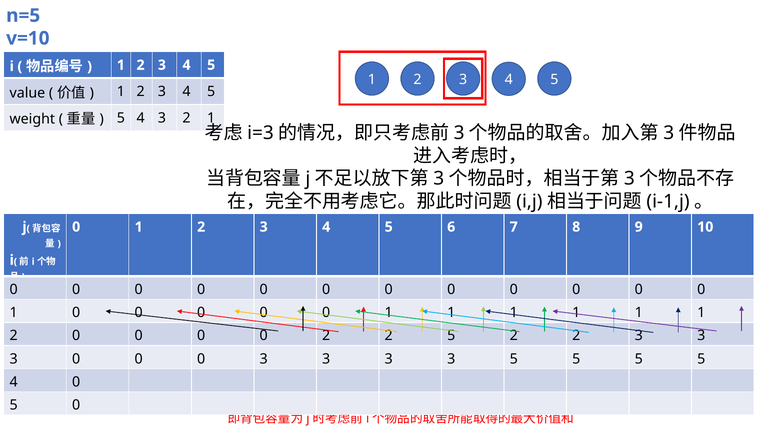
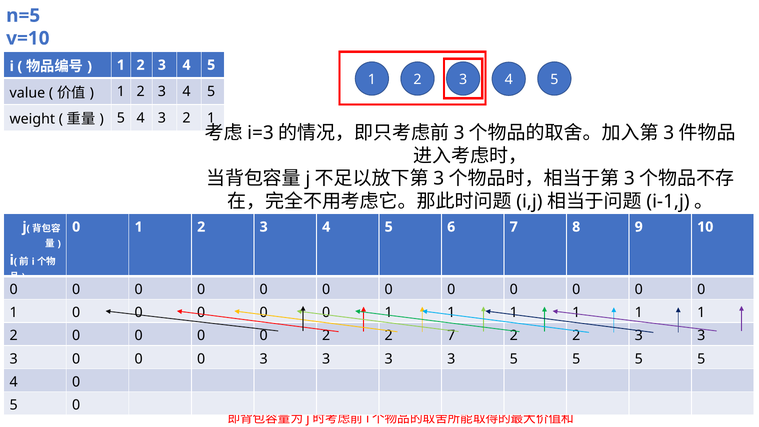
2 5: 5 -> 7 (451, 336)
